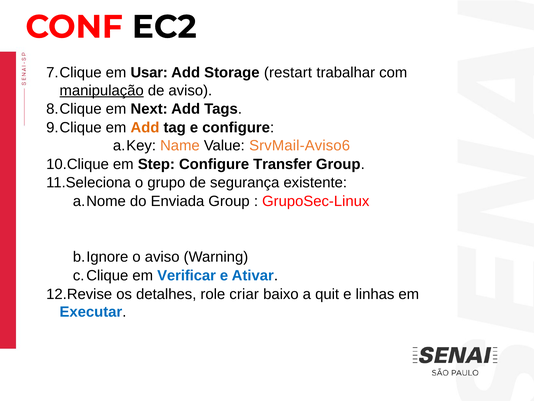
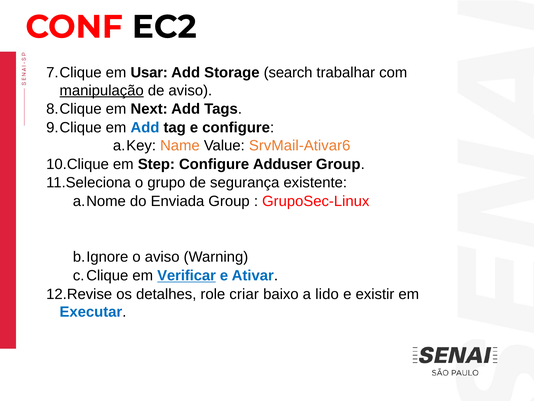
restart: restart -> search (288, 73)
Add colour: orange -> blue (145, 127)
SrvMail-Aviso6: SrvMail-Aviso6 -> SrvMail-Ativar6 (300, 145)
Transfer: Transfer -> Adduser (283, 164)
Verificar underline: none -> present (187, 275)
quit: quit -> lido (327, 294)
linhas: linhas -> existir (375, 294)
